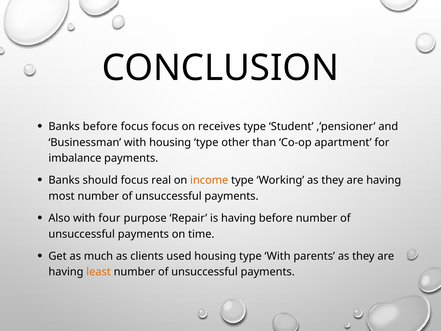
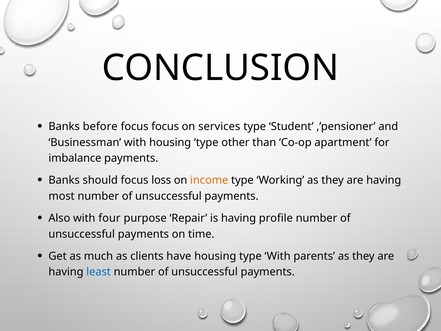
receives: receives -> services (219, 126)
real: real -> loss (161, 180)
having before: before -> profile (276, 218)
used: used -> have (179, 256)
least colour: orange -> blue (99, 272)
